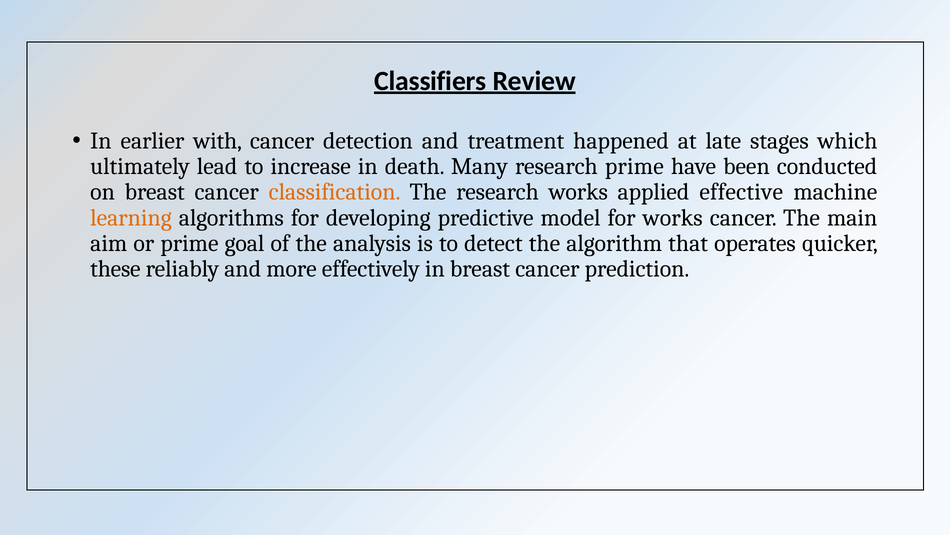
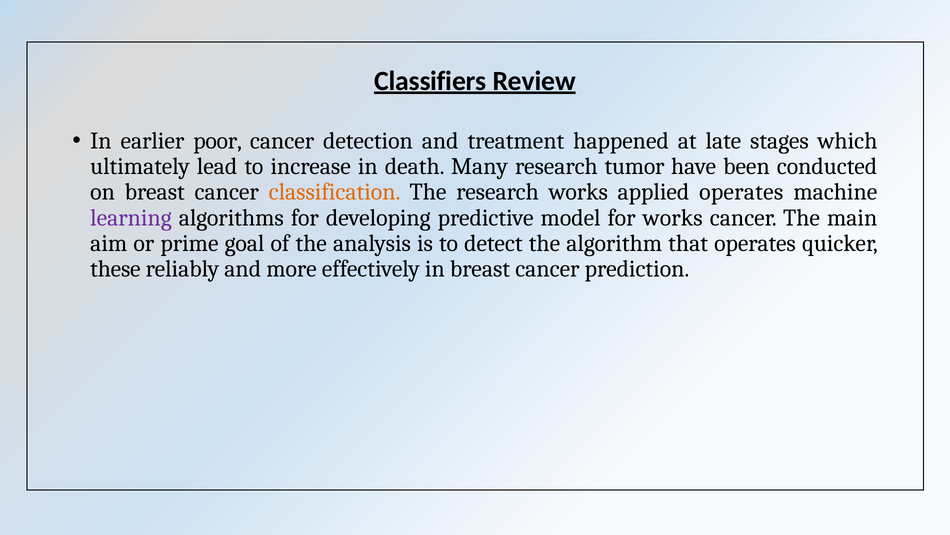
with: with -> poor (218, 141)
research prime: prime -> tumor (635, 166)
applied effective: effective -> operates (741, 192)
learning colour: orange -> purple (131, 217)
